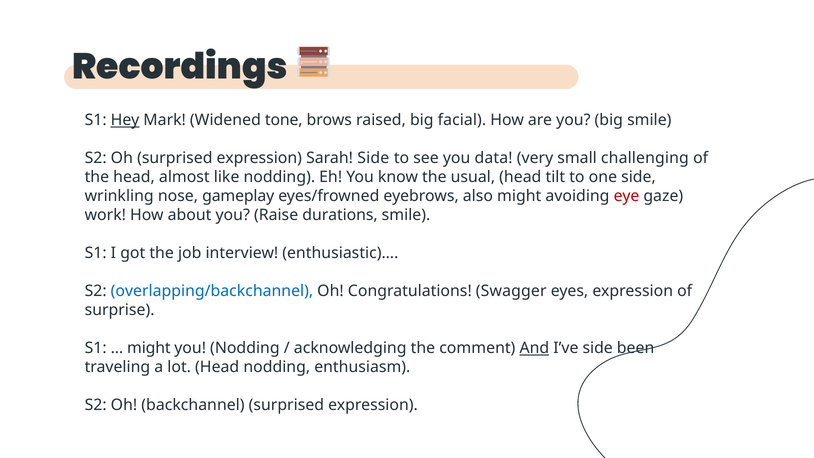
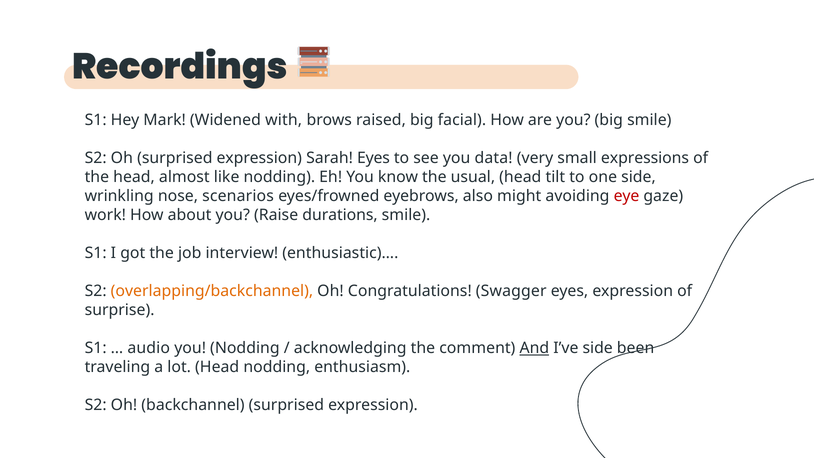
Hey underline: present -> none (125, 120)
tone: tone -> with (284, 120)
Sarah Side: Side -> Eyes (373, 158)
challenging: challenging -> expressions (645, 158)
gameplay: gameplay -> scenarios (238, 196)
overlapping/backchannel colour: blue -> orange (212, 291)
might: might -> audio (149, 348)
